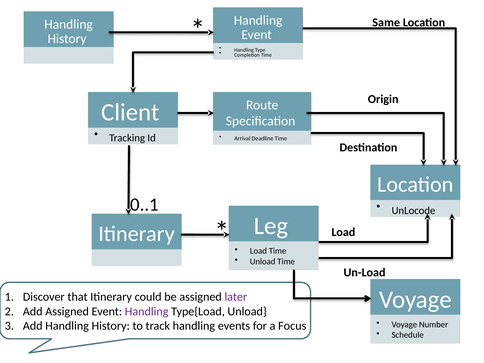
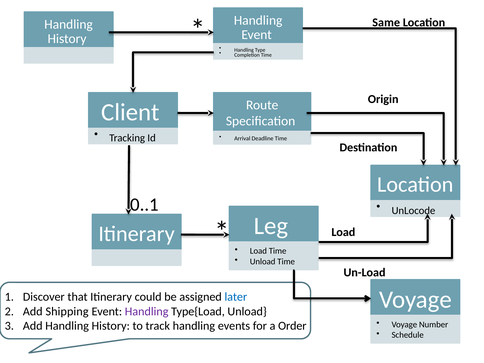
later colour: purple -> blue (236, 297)
Add Assigned: Assigned -> Shipping (67, 311)
Focus: Focus -> Order (292, 326)
